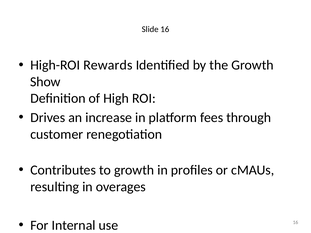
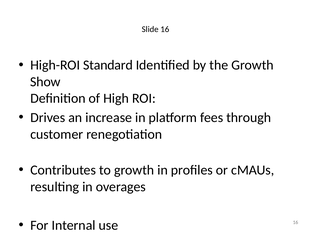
Rewards: Rewards -> Standard (108, 65)
